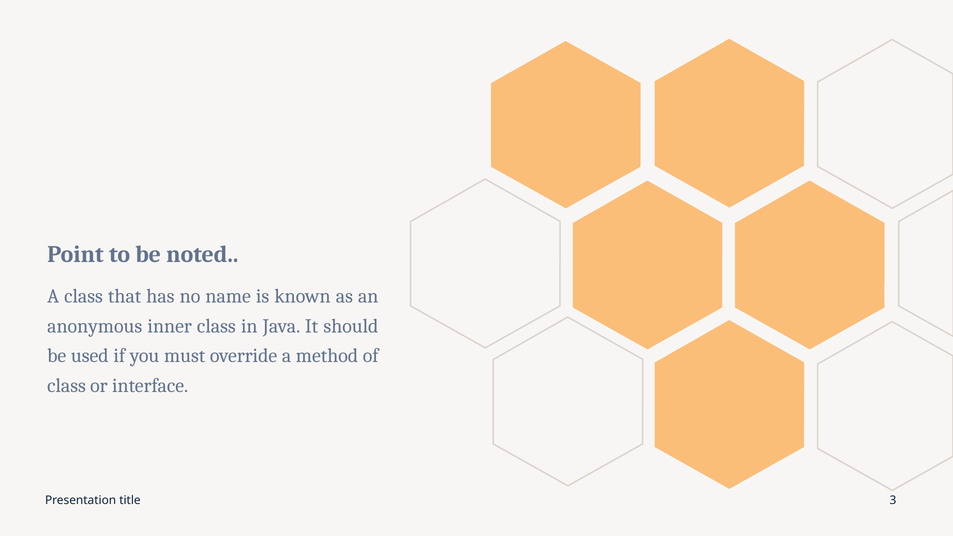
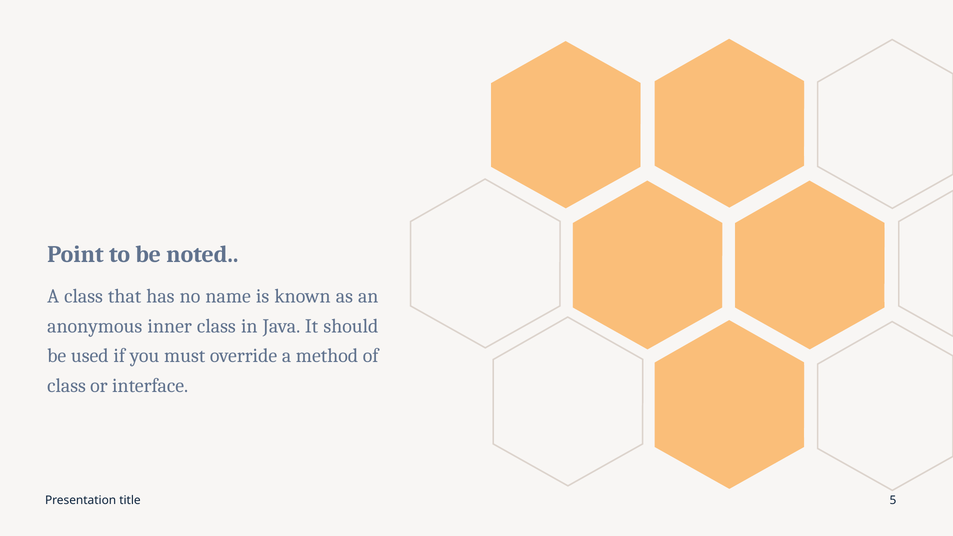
3: 3 -> 5 (893, 500)
